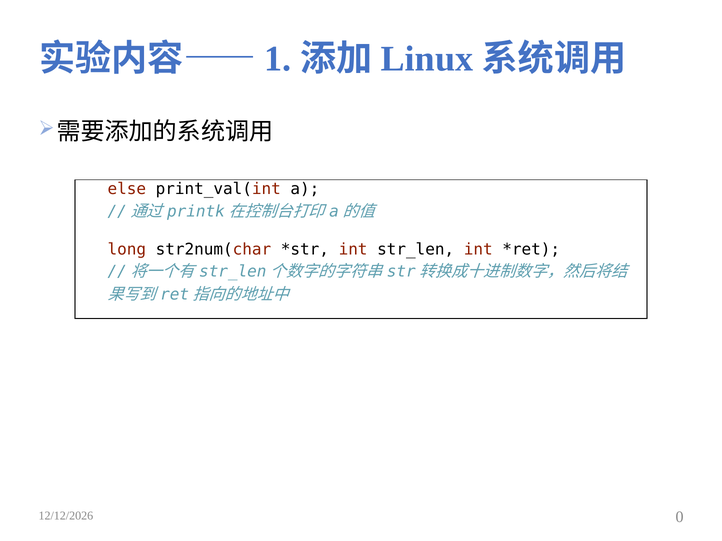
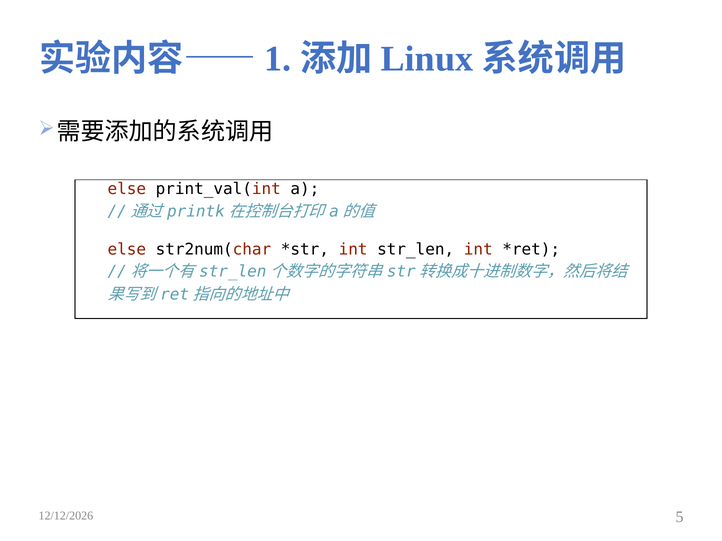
long: long -> else (127, 250)
0: 0 -> 5 (680, 517)
